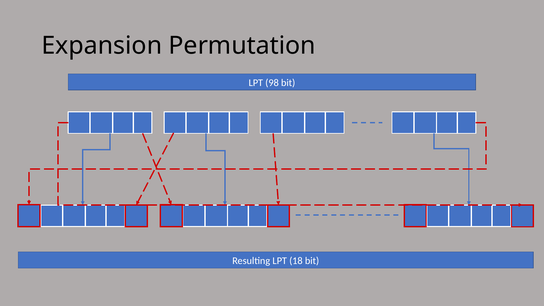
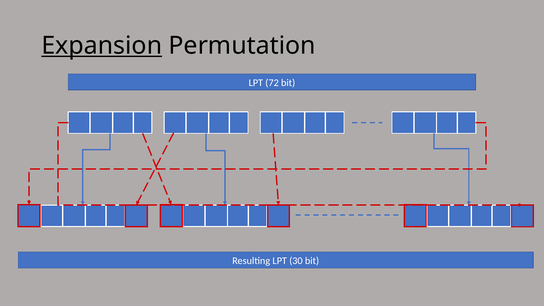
Expansion underline: none -> present (102, 46)
98: 98 -> 72 (272, 83)
18: 18 -> 30 (296, 261)
